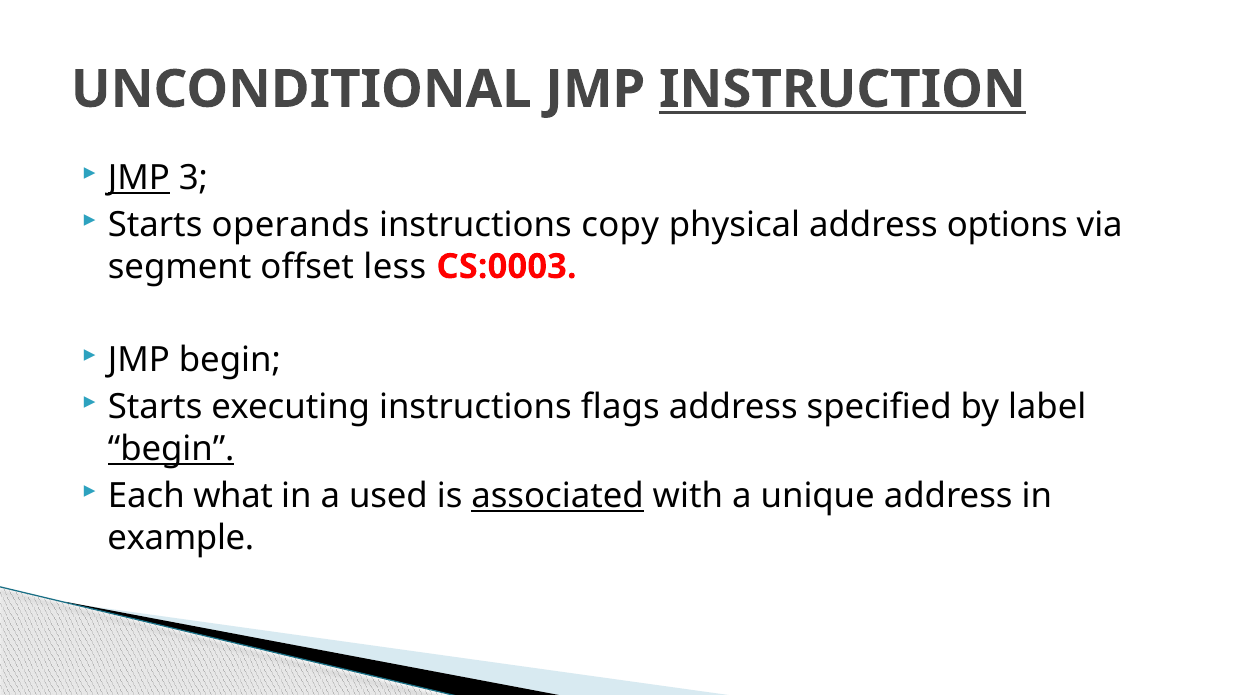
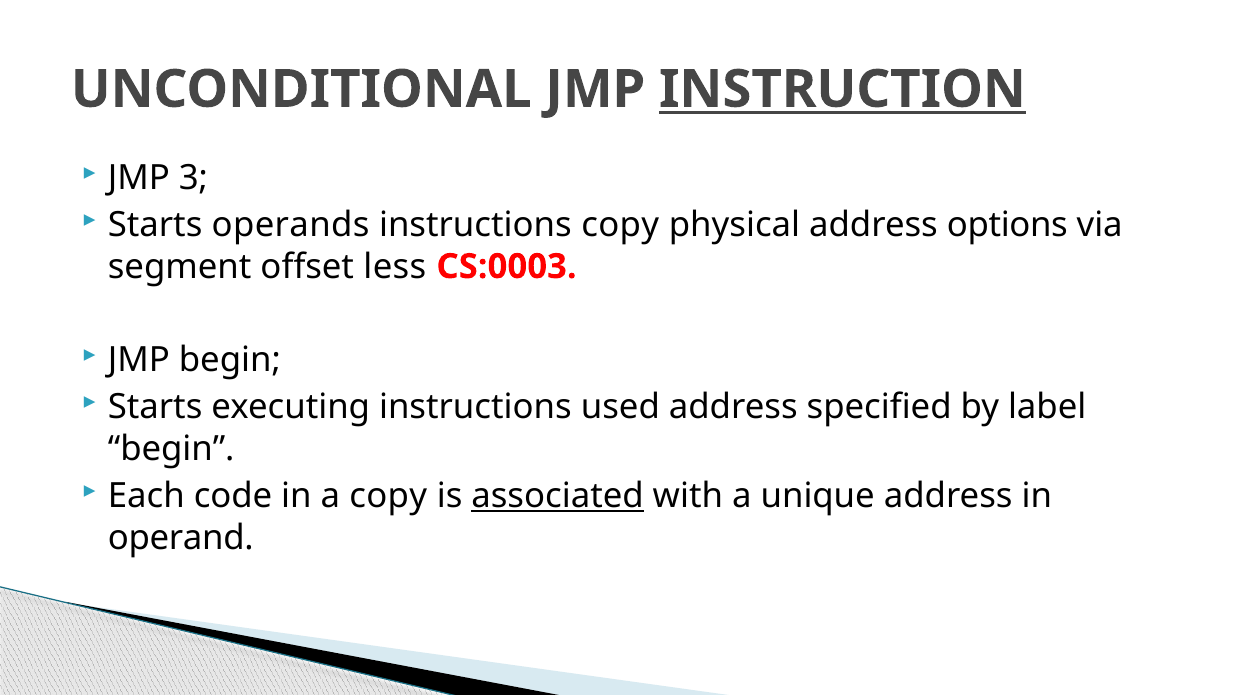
JMP underline: present -> none (139, 178)
flags: flags -> used (620, 407)
begin underline: present -> none (171, 449)
what: what -> code (233, 496)
a used: used -> copy (388, 496)
example: example -> operand (181, 537)
